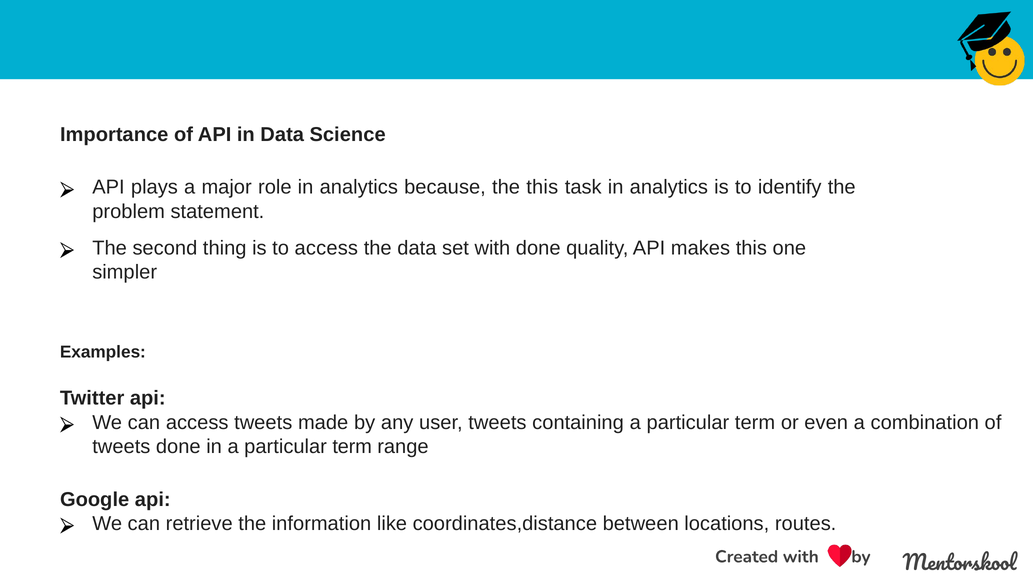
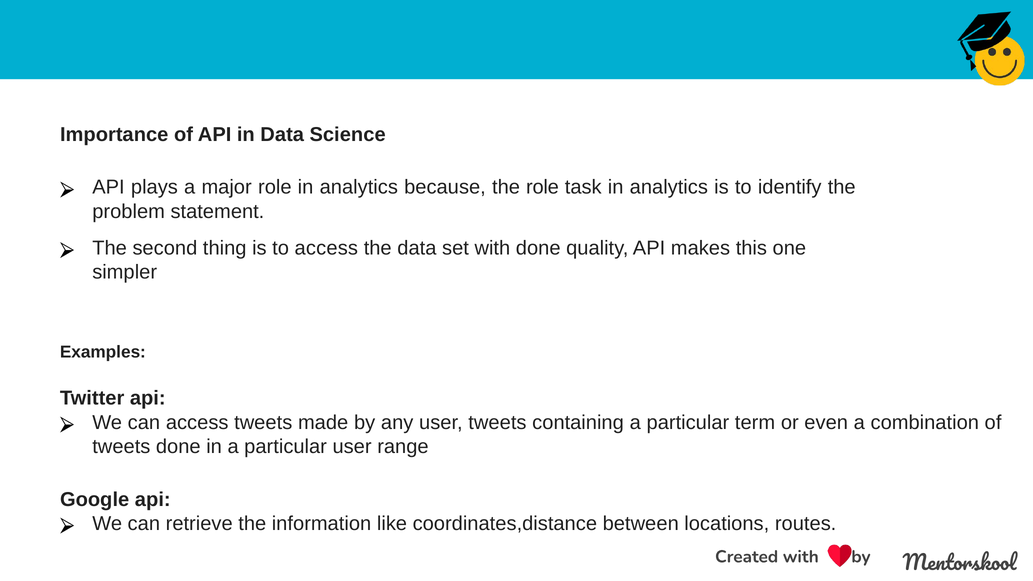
the this: this -> role (542, 187)
in a particular term: term -> user (352, 447)
